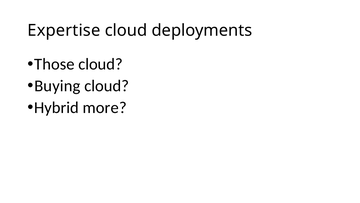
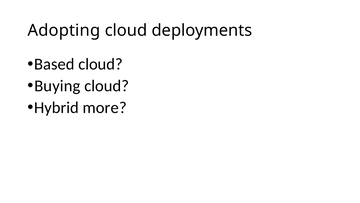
Expertise: Expertise -> Adopting (64, 30)
Those: Those -> Based (54, 64)
